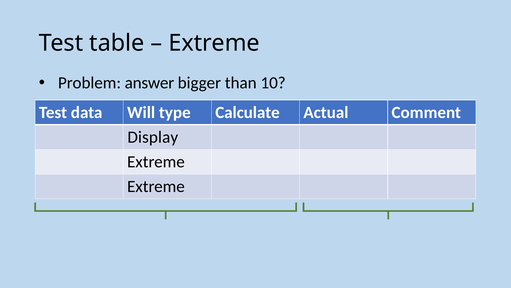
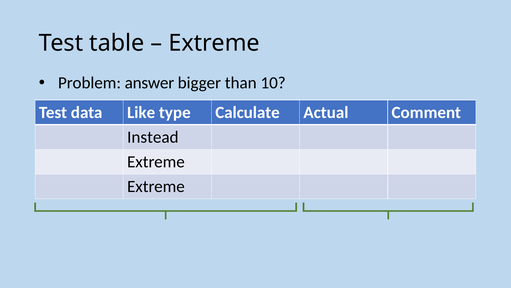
Will: Will -> Like (141, 112)
Display: Display -> Instead (153, 137)
